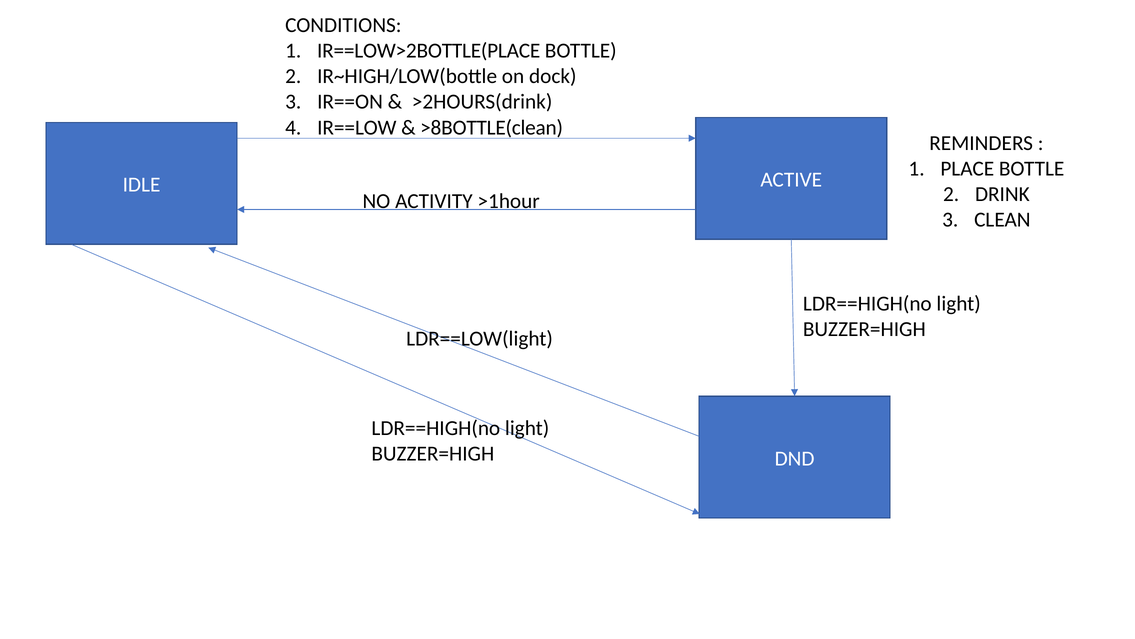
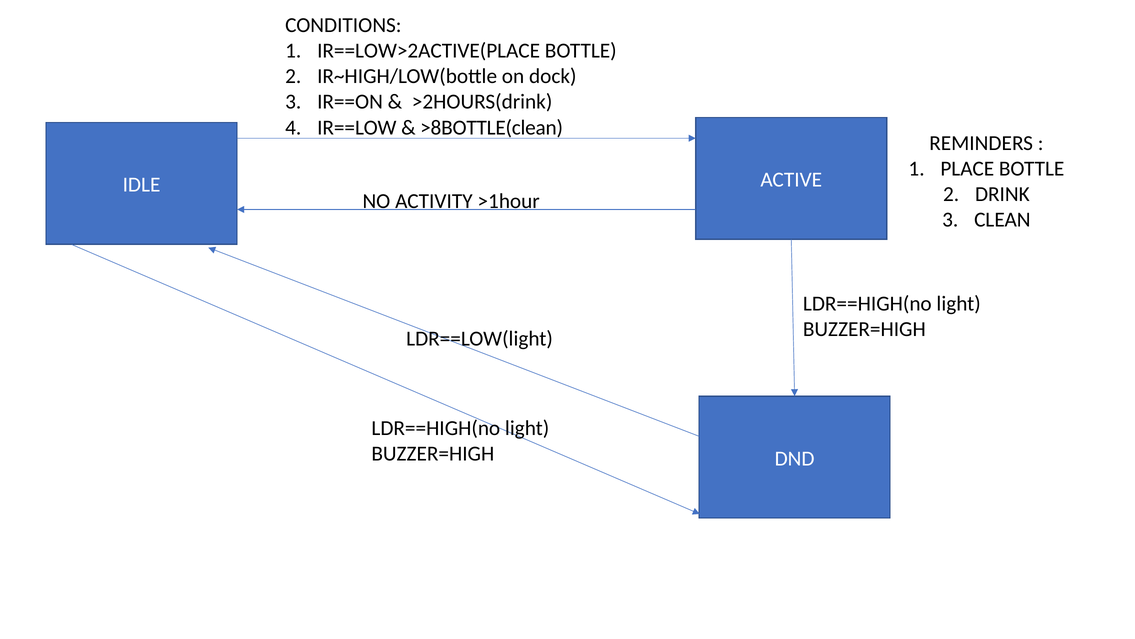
IR==LOW>2BOTTLE(PLACE: IR==LOW>2BOTTLE(PLACE -> IR==LOW>2ACTIVE(PLACE (429, 51)
